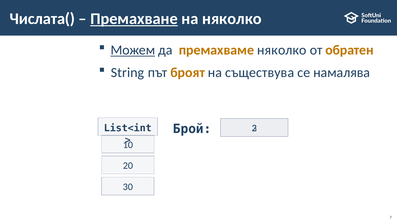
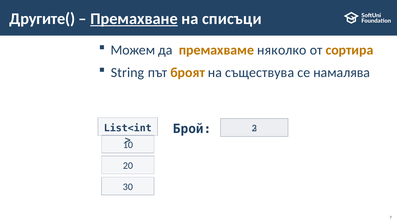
Числата(: Числата( -> Другите( (42, 19)
на няколко: няколко -> списъци (232, 19)
Можем underline: present -> none (133, 50)
обратен: обратен -> сортира (349, 50)
